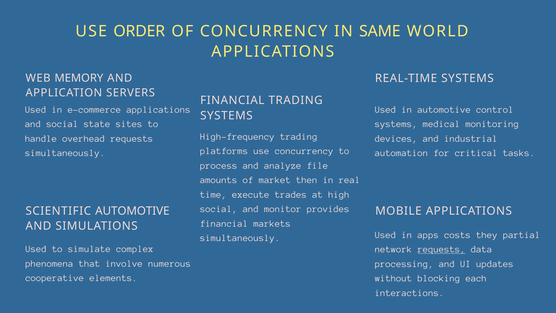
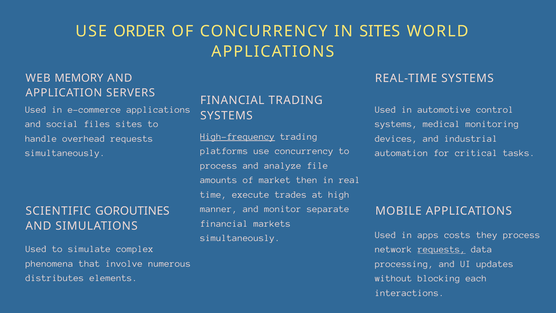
IN SAME: SAME -> SITES (380, 31)
state: state -> files (97, 124)
High-frequency underline: none -> present (238, 136)
social: social -> manner (219, 209)
provides: provides -> separate (328, 209)
SCIENTIFIC AUTOMOTIVE: AUTOMOTIVE -> GOROUTINES (132, 211)
they partial: partial -> process (522, 235)
cooperative: cooperative -> distributes (55, 278)
